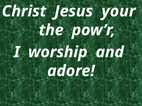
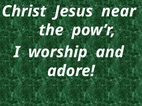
your: your -> near (119, 11)
